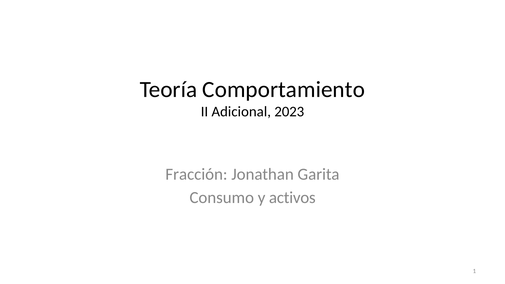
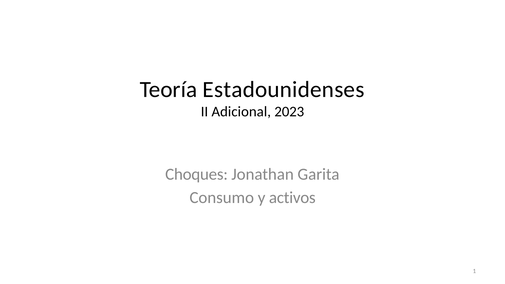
Comportamiento: Comportamiento -> Estadounidenses (284, 89)
Fracción: Fracción -> Choques (197, 174)
